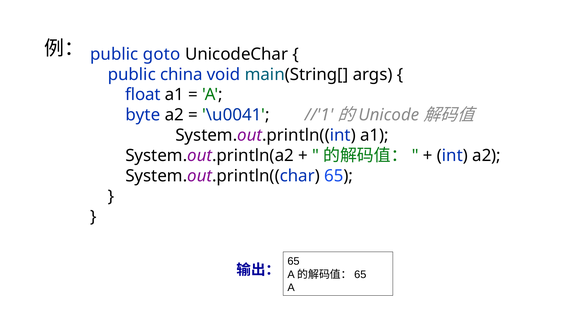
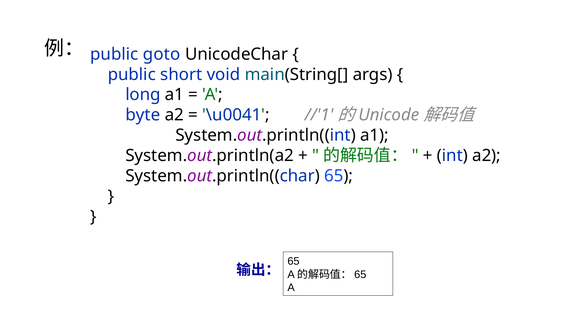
china: china -> short (181, 74)
float: float -> long (143, 95)
